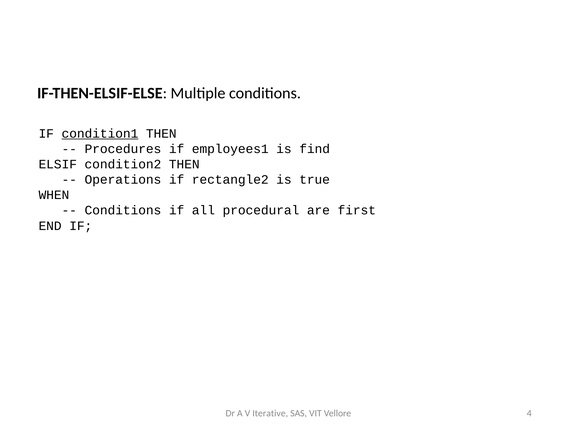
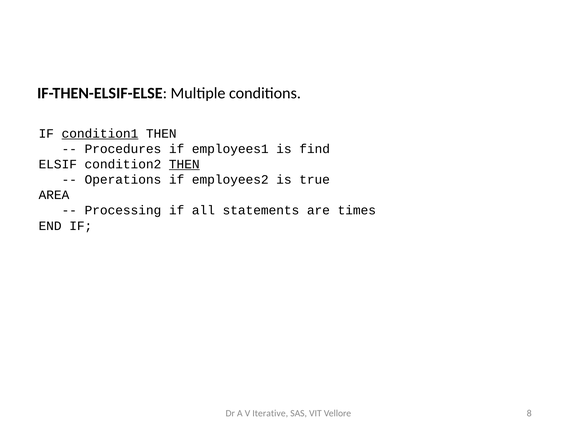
THEN underline: none -> present (184, 164)
rectangle2: rectangle2 -> employees2 (230, 180)
WHEN: WHEN -> AREA (54, 195)
Conditions: Conditions -> Processing (123, 210)
procedural: procedural -> statements (261, 210)
first: first -> times (357, 210)
4: 4 -> 8 (529, 413)
